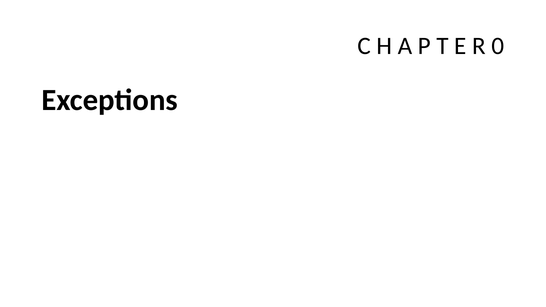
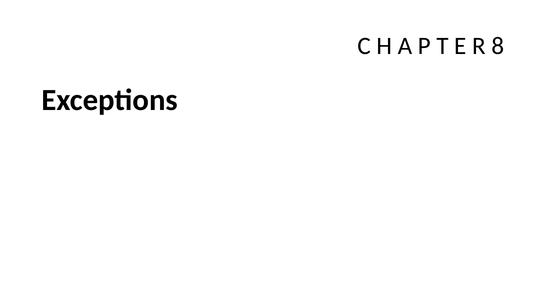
0: 0 -> 8 (498, 46)
